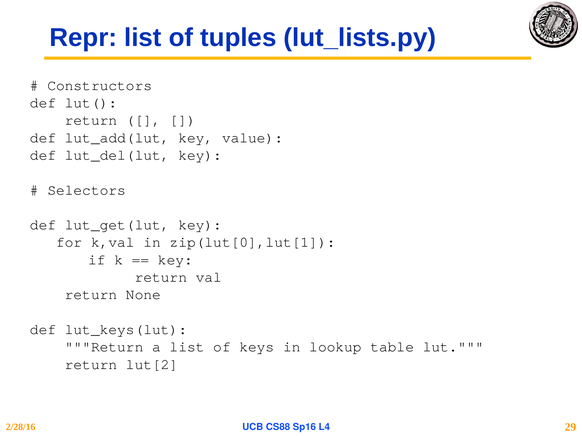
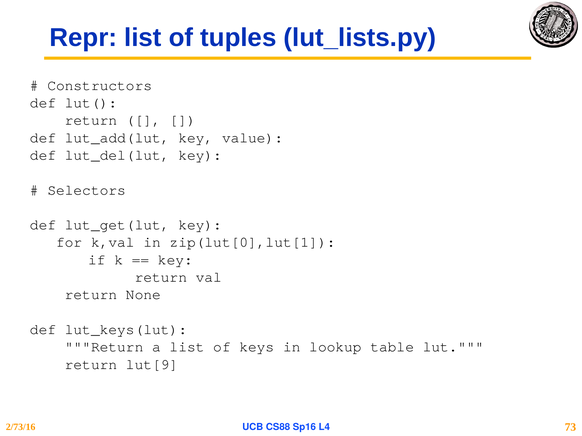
lut[2: lut[2 -> lut[9 (152, 365)
2/28/16: 2/28/16 -> 2/73/16 (21, 427)
29: 29 -> 73 (570, 428)
